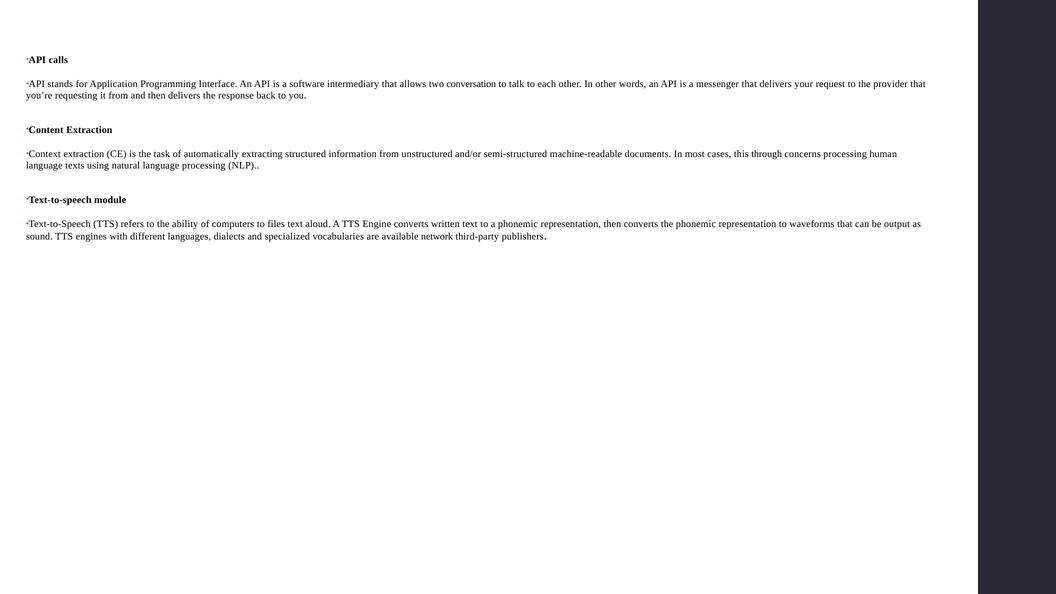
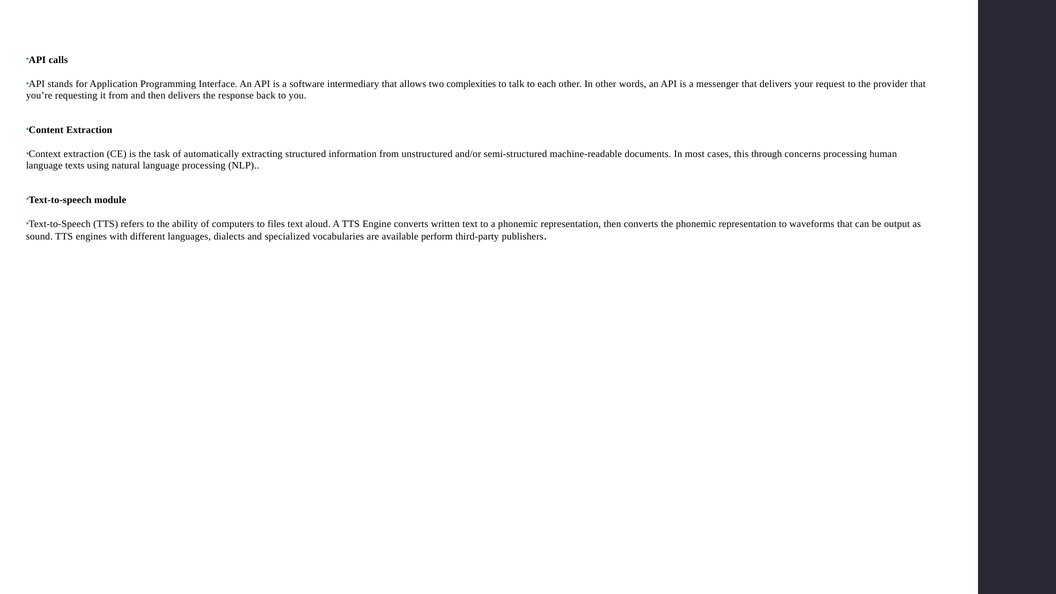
conversation: conversation -> complexities (471, 84)
network: network -> perform (437, 236)
